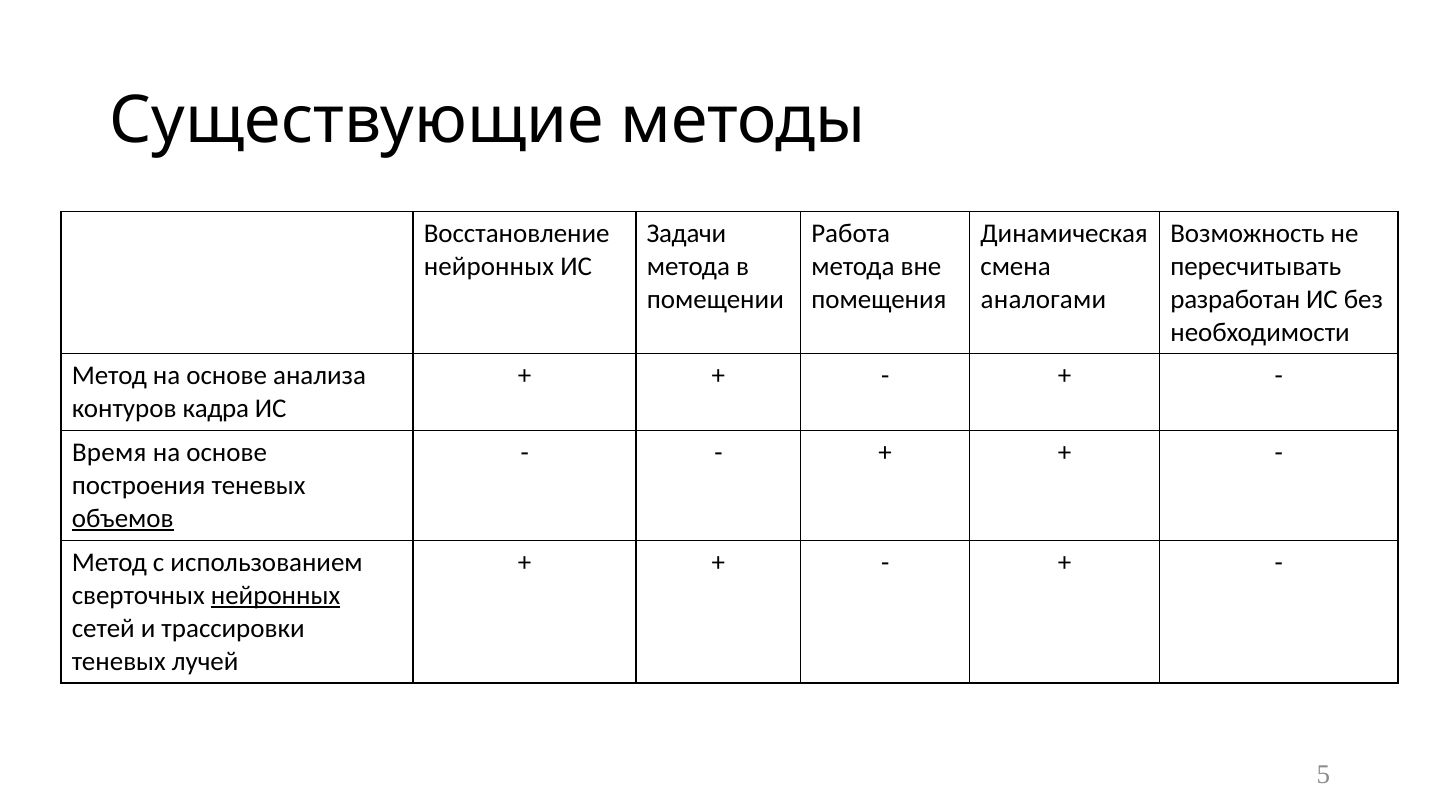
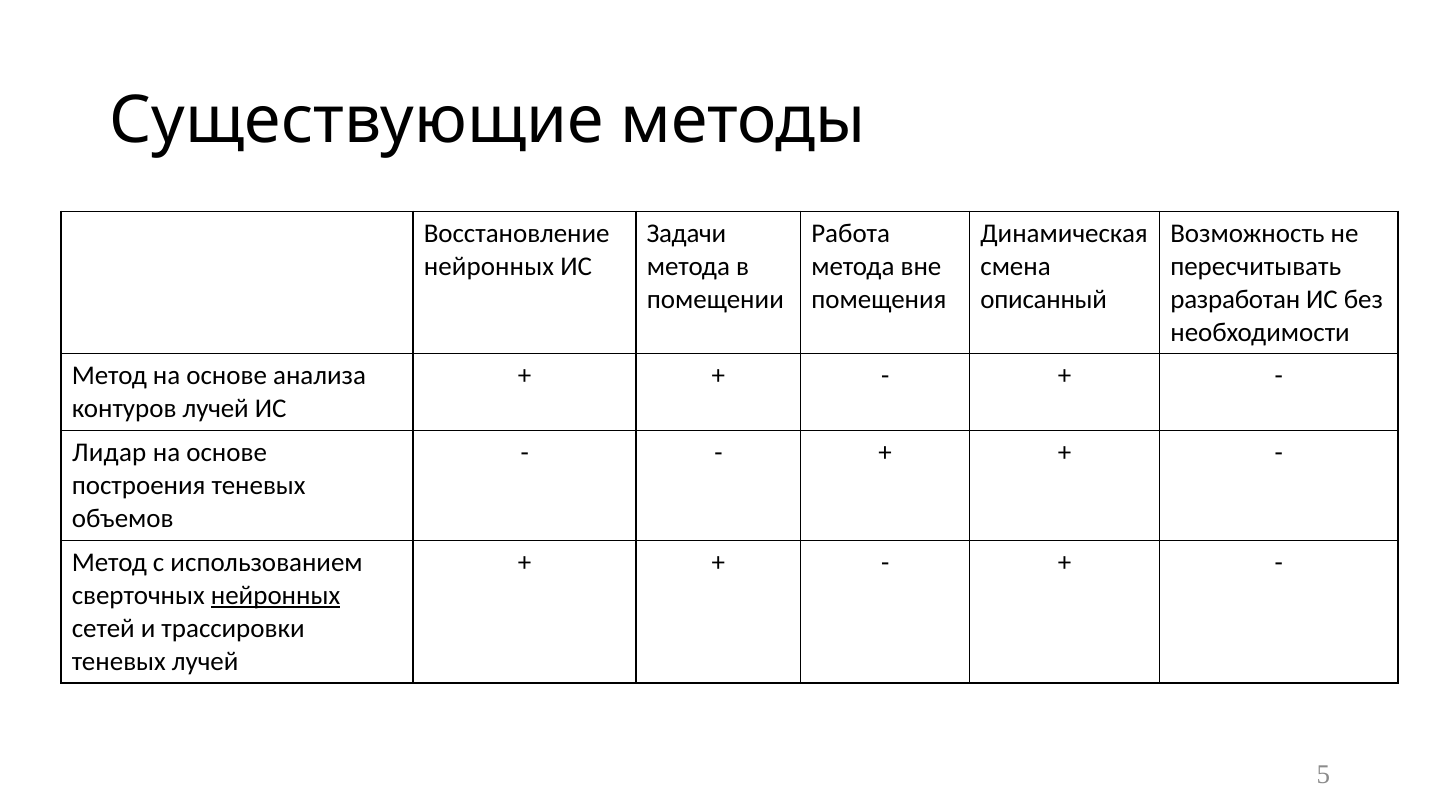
аналогами: аналогами -> описанный (1044, 299)
контуров кадра: кадра -> лучей (216, 409)
Время: Время -> Лидар (109, 453)
объемов underline: present -> none (123, 519)
